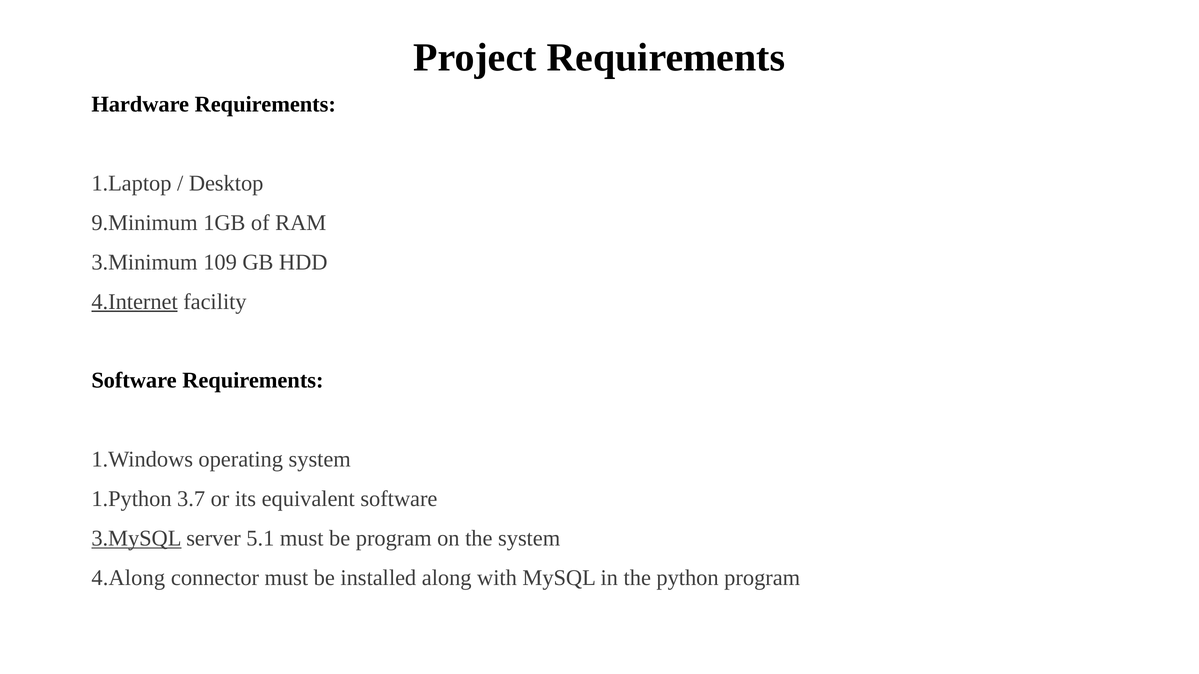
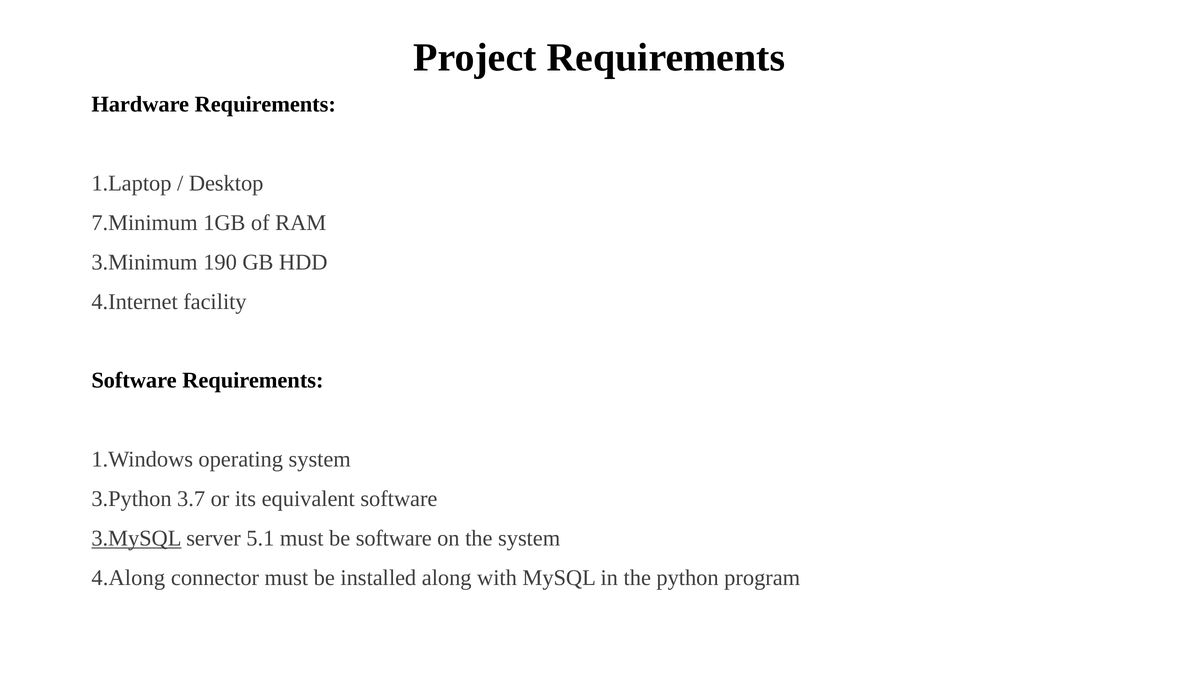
9.Minimum: 9.Minimum -> 7.Minimum (145, 223)
109: 109 -> 190 (220, 262)
4.Internet underline: present -> none (135, 302)
1.Python: 1.Python -> 3.Python (132, 499)
be program: program -> software (394, 539)
